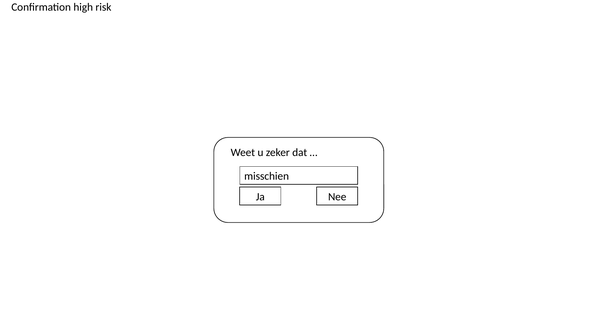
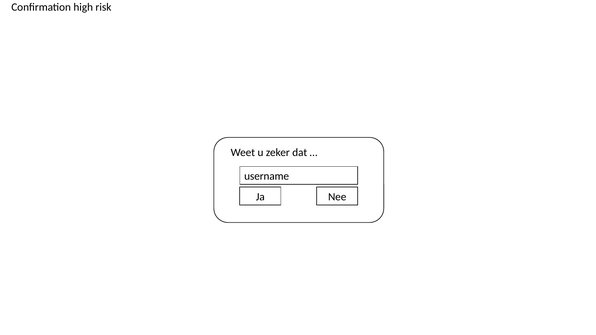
misschien: misschien -> username (267, 176)
